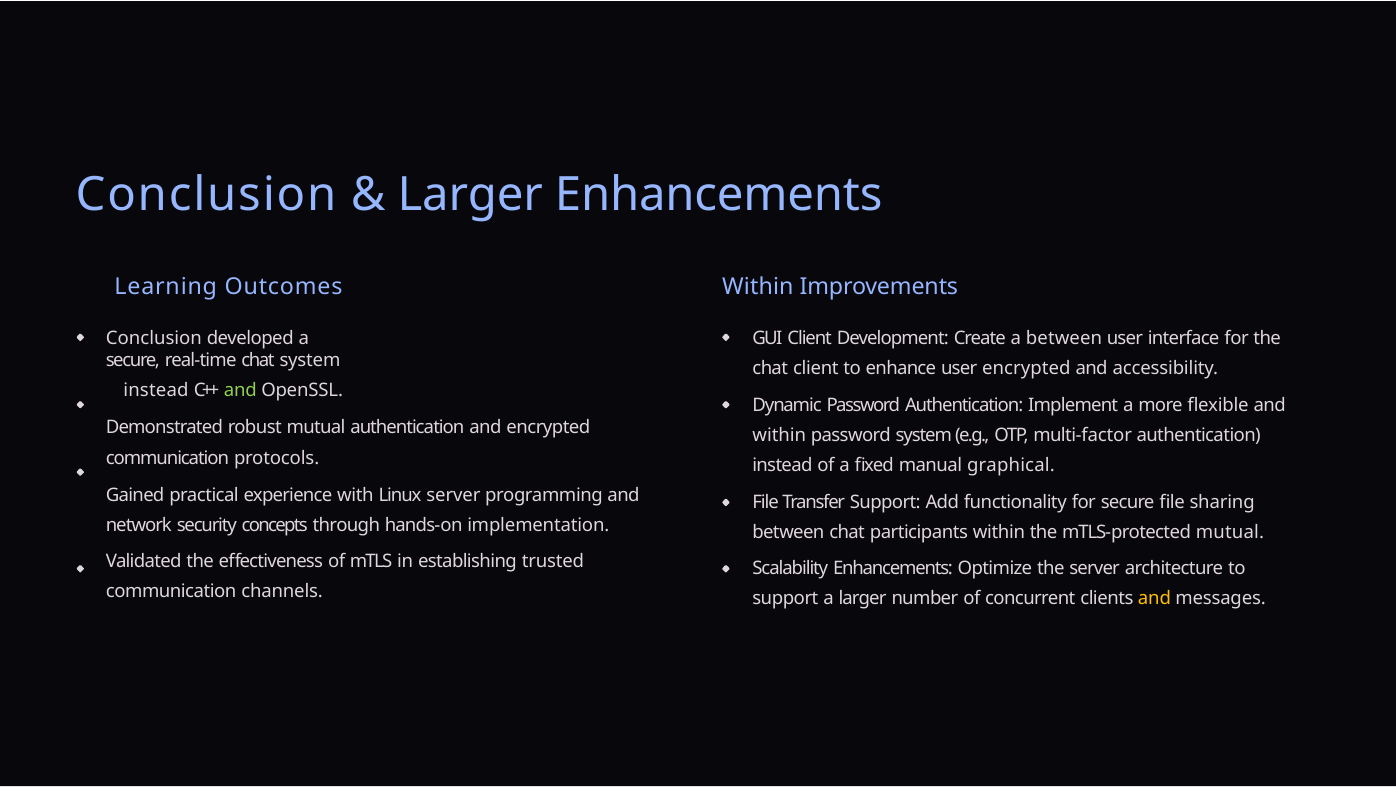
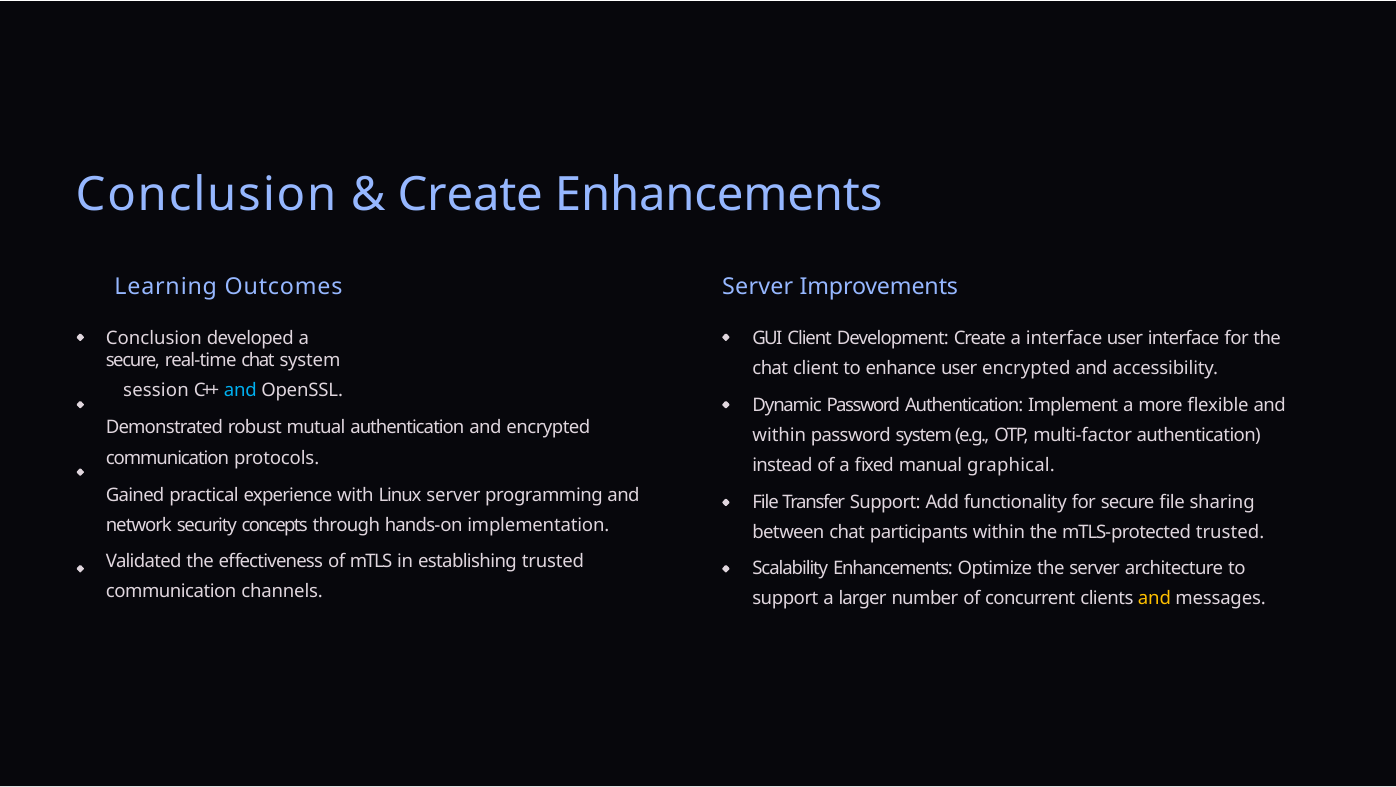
Larger: Larger -> Create (470, 195)
Within: Within -> Server (758, 287)
a between: between -> interface (1064, 338)
instead: instead -> session (156, 391)
and colour: light green -> light blue (240, 391)
mTLS-protected mutual: mutual -> trusted (1230, 533)
